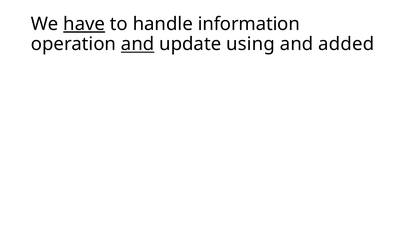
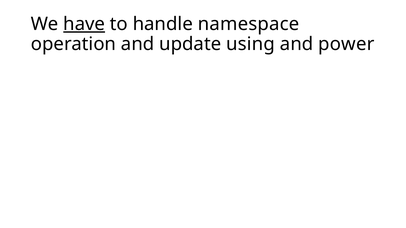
information: information -> namespace (249, 24)
and underline: present -> none (138, 44)
added: added -> power (346, 44)
